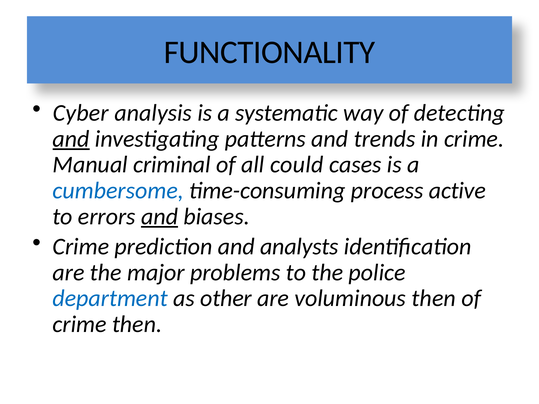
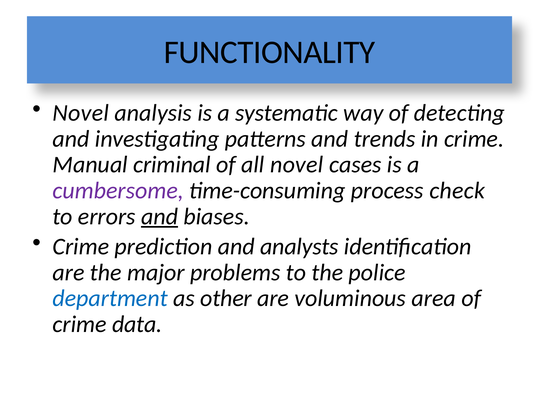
Cyber: Cyber -> Novel (81, 113)
and underline: present -> none (71, 139)
all could: could -> novel (297, 165)
cumbersome colour: blue -> purple (118, 191)
active: active -> check (457, 191)
voluminous then: then -> area (434, 299)
crime then: then -> data (137, 324)
